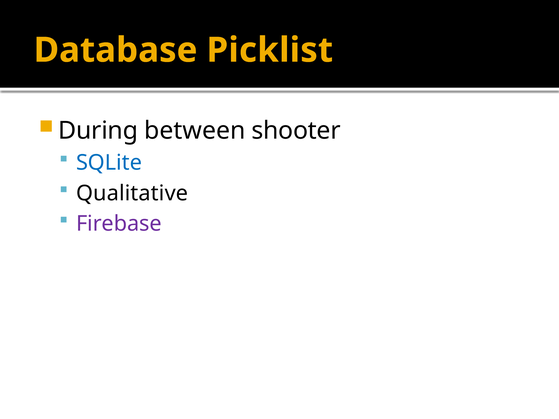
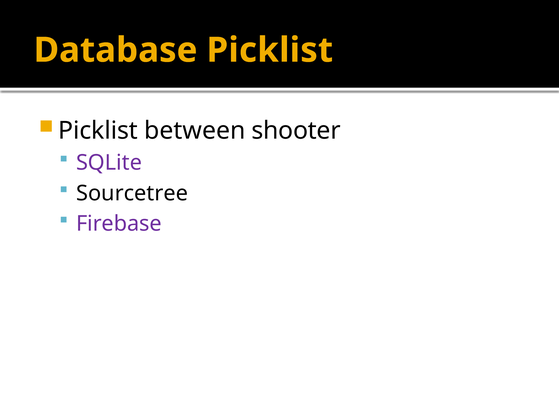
During: During -> Picklist (98, 131)
SQLite colour: blue -> purple (109, 163)
Qualitative: Qualitative -> Sourcetree (132, 193)
